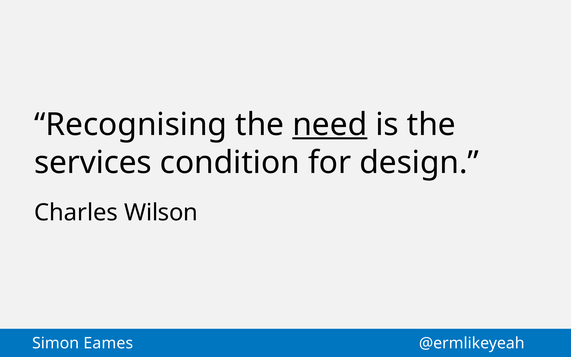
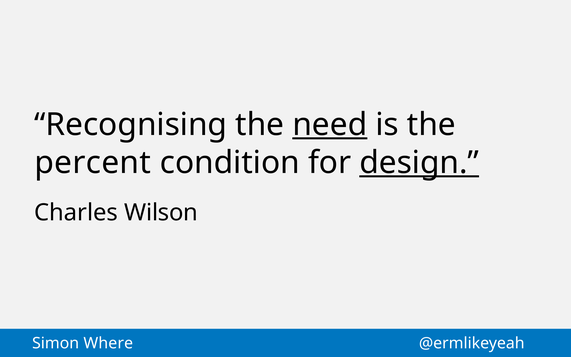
services: services -> percent (93, 163)
design underline: none -> present (419, 163)
Eames: Eames -> Where (108, 343)
